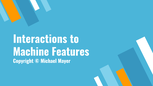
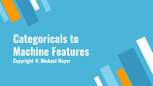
Interactions: Interactions -> Categoricals (40, 39)
